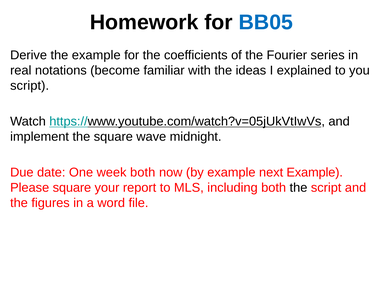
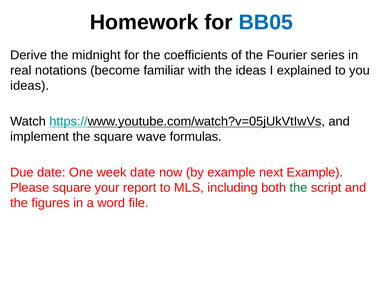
the example: example -> midnight (96, 55)
script: script -> ideas (30, 86)
midnight: midnight -> formulas (196, 137)
week both: both -> date (143, 173)
the colour: black -> green (298, 188)
